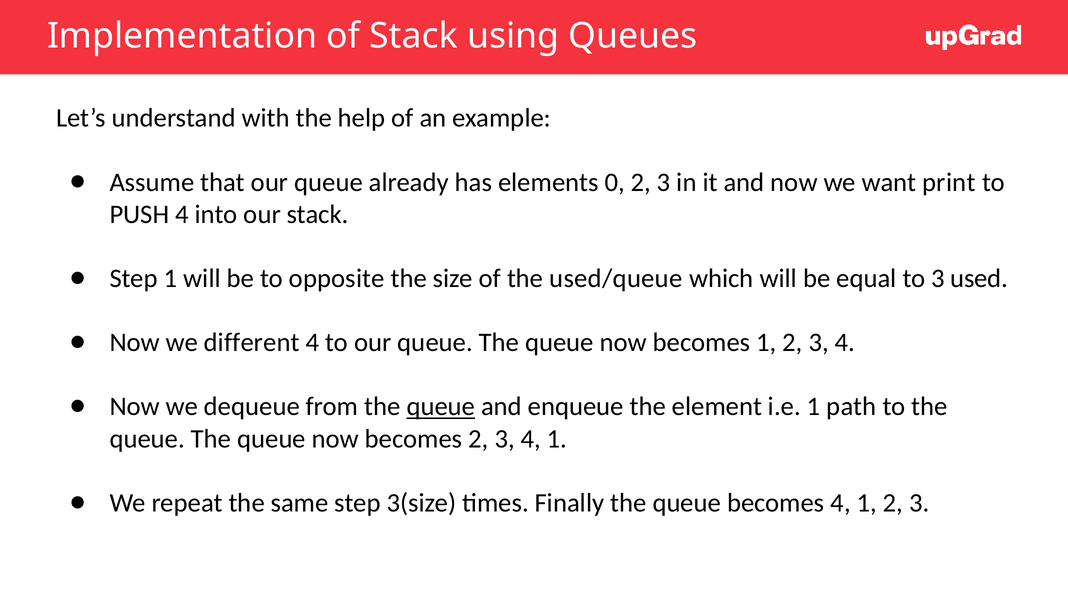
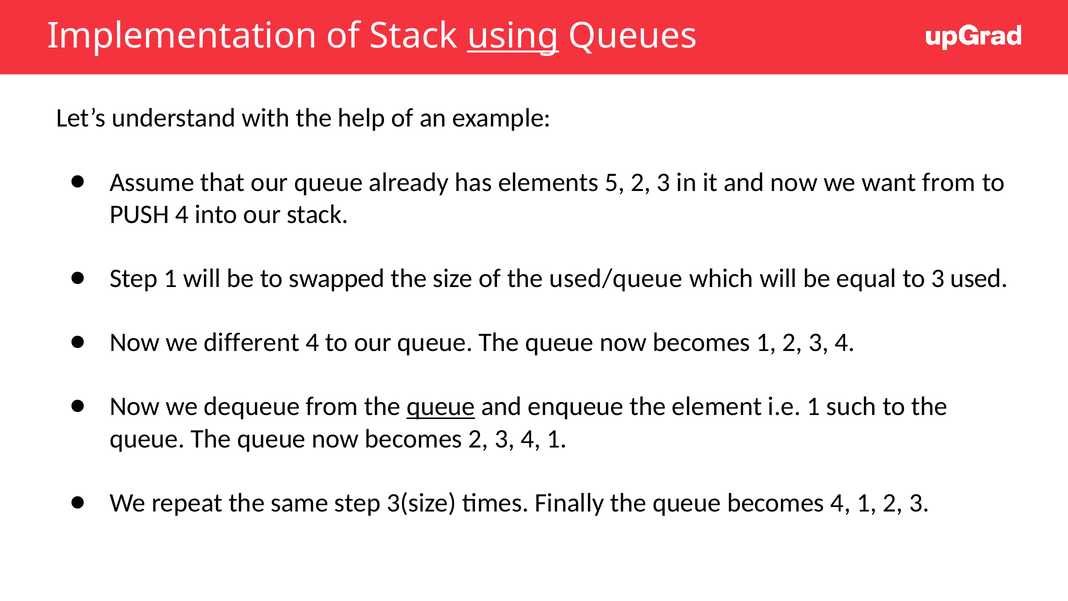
using underline: none -> present (513, 36)
0: 0 -> 5 (615, 182)
want print: print -> from (949, 182)
opposite: opposite -> swapped (337, 278)
path: path -> such (851, 406)
